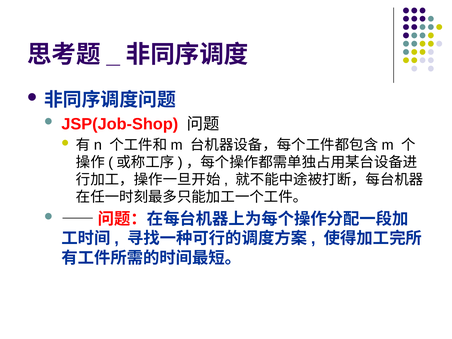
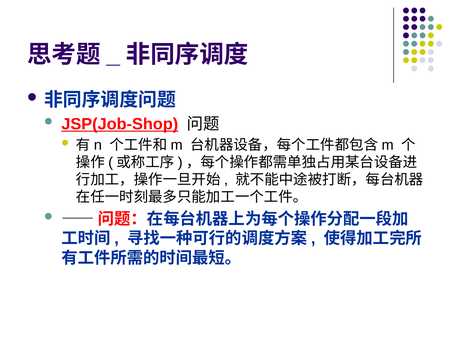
JSP(Job-Shop underline: none -> present (120, 124)
